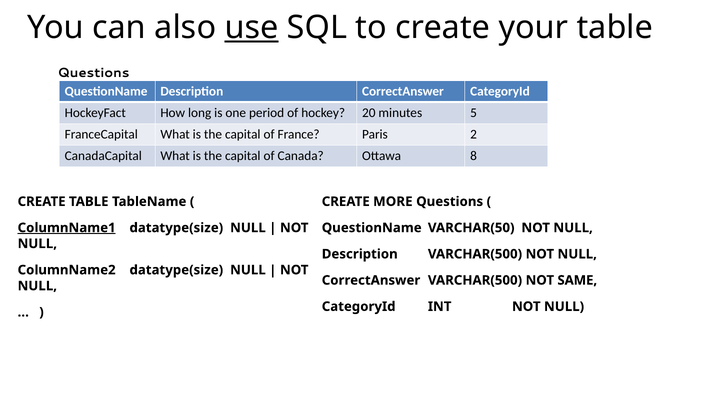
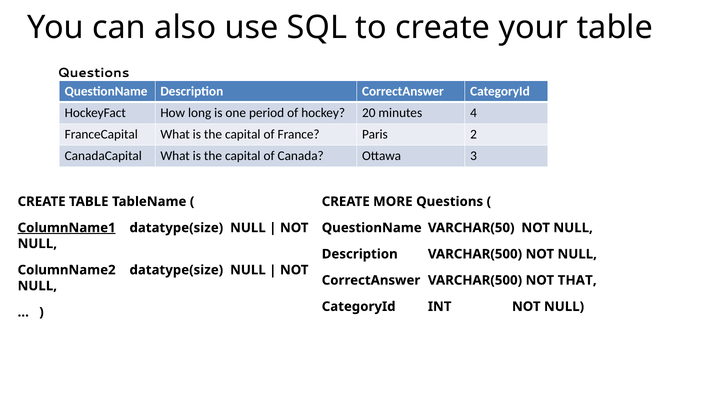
use underline: present -> none (252, 27)
5: 5 -> 4 (474, 113)
8: 8 -> 3 (474, 156)
SAME: SAME -> THAT (577, 280)
